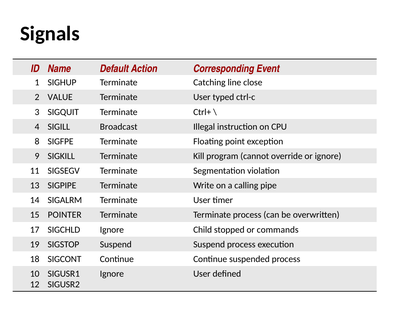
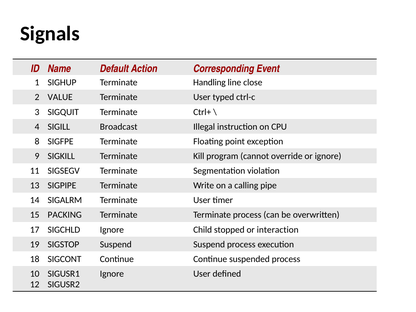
Catching: Catching -> Handling (209, 83)
POINTER: POINTER -> PACKING (65, 215)
commands: commands -> interaction (278, 230)
